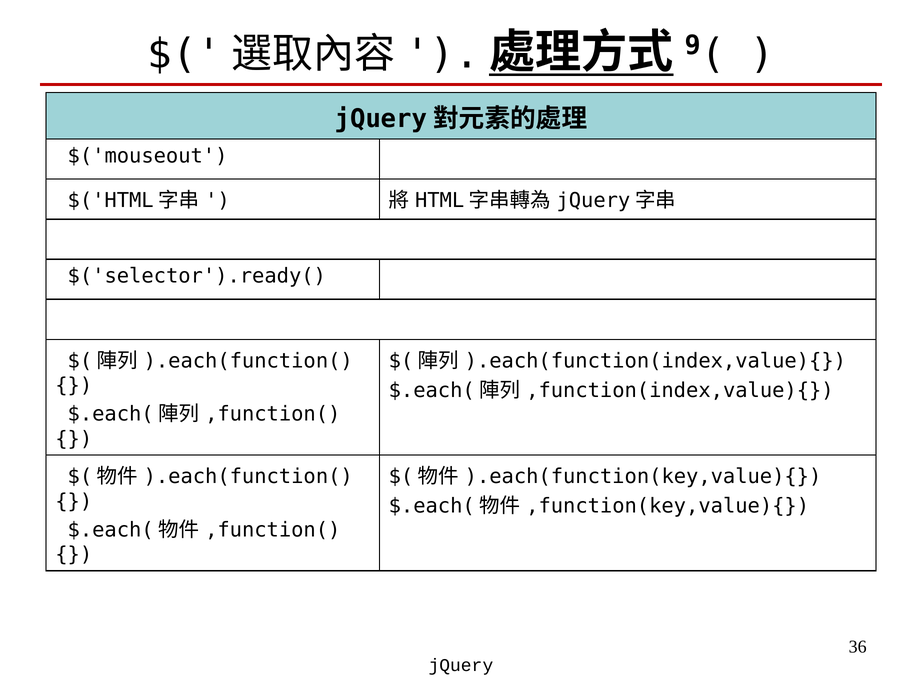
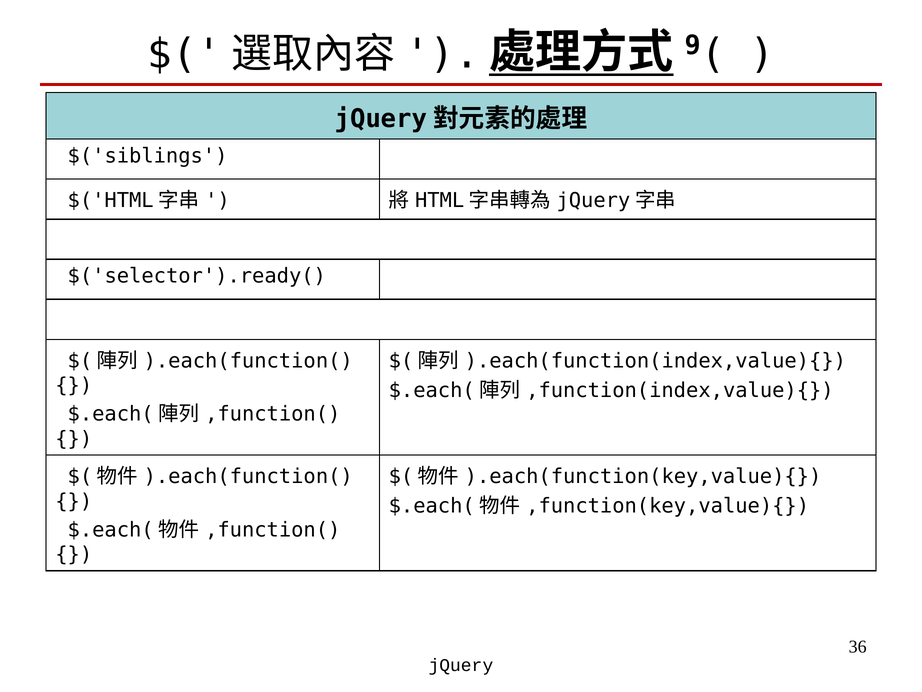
$('mouseout: $('mouseout -> $('siblings (148, 156)
